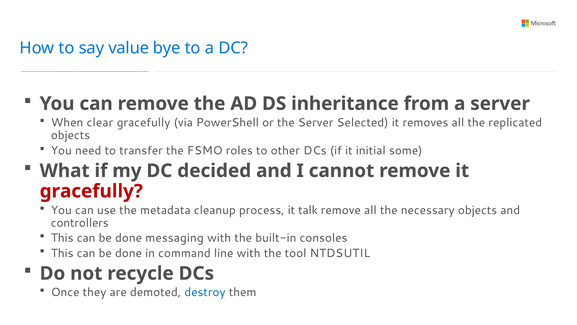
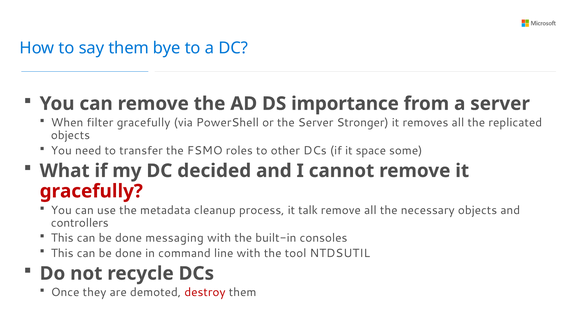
say value: value -> them (129, 48)
inheritance: inheritance -> importance (345, 103)
clear: clear -> filter (100, 122)
Selected: Selected -> Stronger (363, 122)
initial: initial -> space (371, 150)
destroy colour: blue -> red (205, 292)
